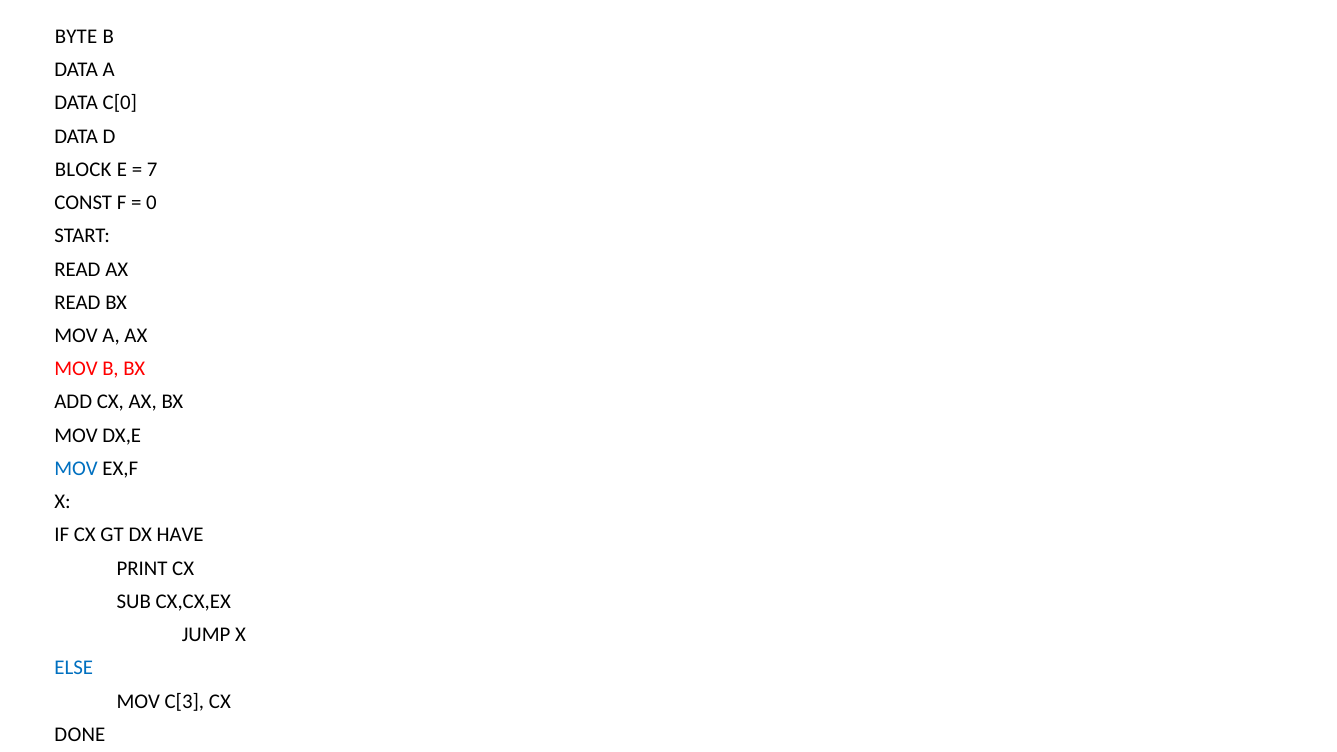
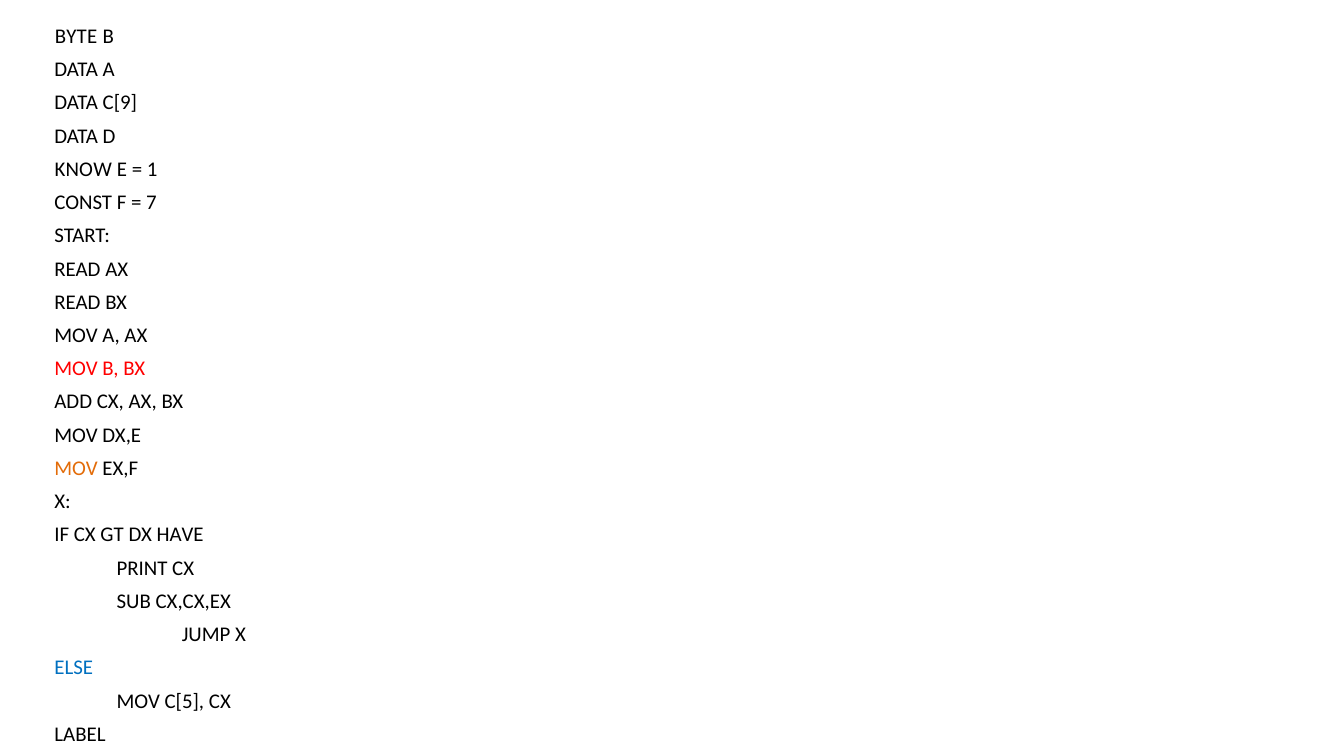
C[0: C[0 -> C[9 (120, 103)
BLOCK: BLOCK -> KNOW (83, 169)
7: 7 -> 1 (152, 169)
0: 0 -> 7 (151, 203)
MOV colour: blue -> orange (76, 469)
C[3: C[3 -> C[5 (184, 701)
DONE: DONE -> LABEL (80, 735)
